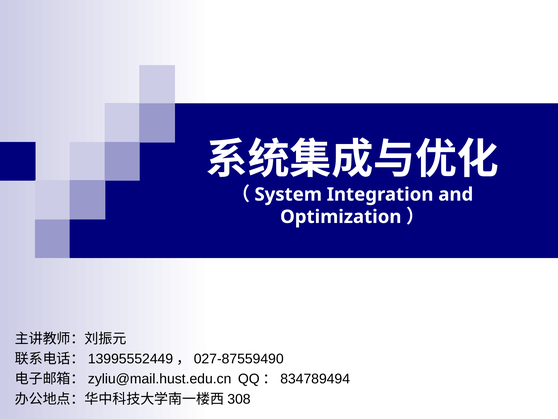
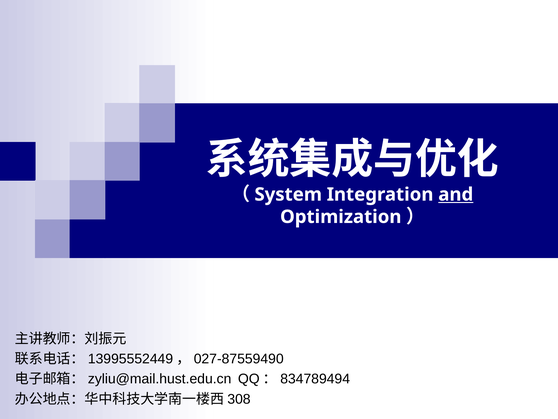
and underline: none -> present (456, 194)
